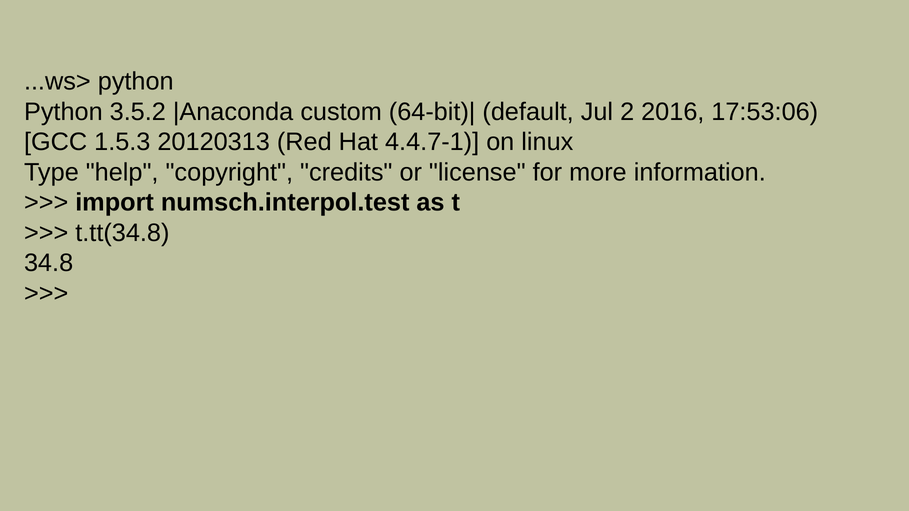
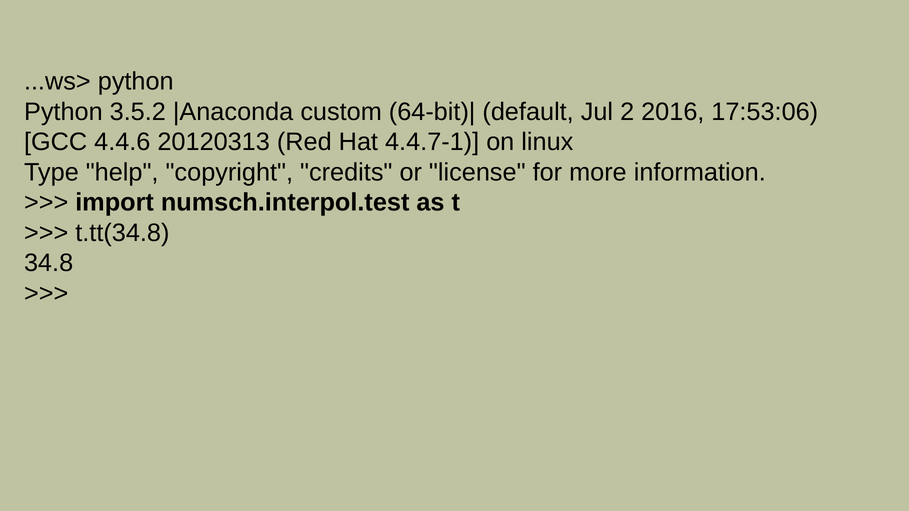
1.5.3: 1.5.3 -> 4.4.6 (122, 142)
